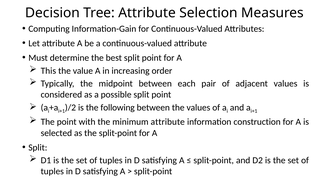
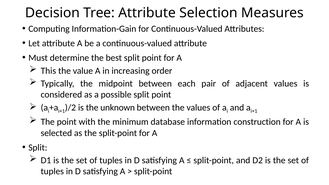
following: following -> unknown (118, 107)
minimum attribute: attribute -> database (168, 122)
